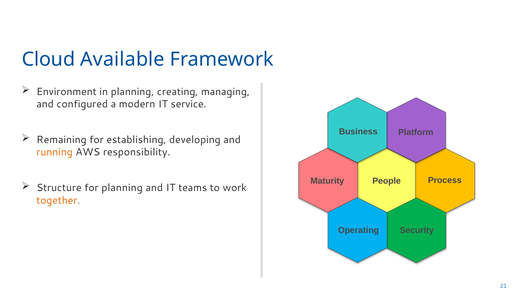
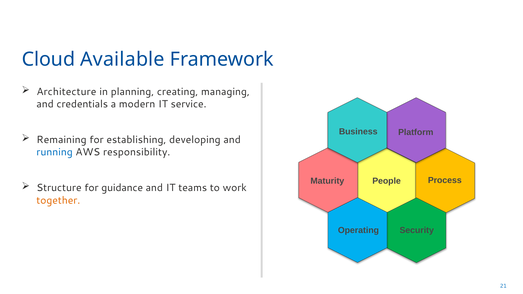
Environment: Environment -> Architecture (66, 92)
configured: configured -> credentials (82, 104)
running colour: orange -> blue (55, 152)
for planning: planning -> guidance (122, 188)
